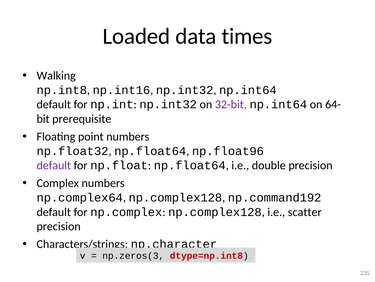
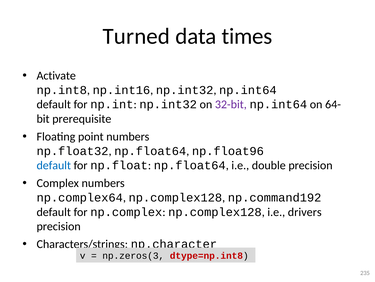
Loaded: Loaded -> Turned (136, 36)
Walking: Walking -> Activate (56, 76)
default colour: purple -> blue (54, 165)
scatter: scatter -> drivers (305, 211)
